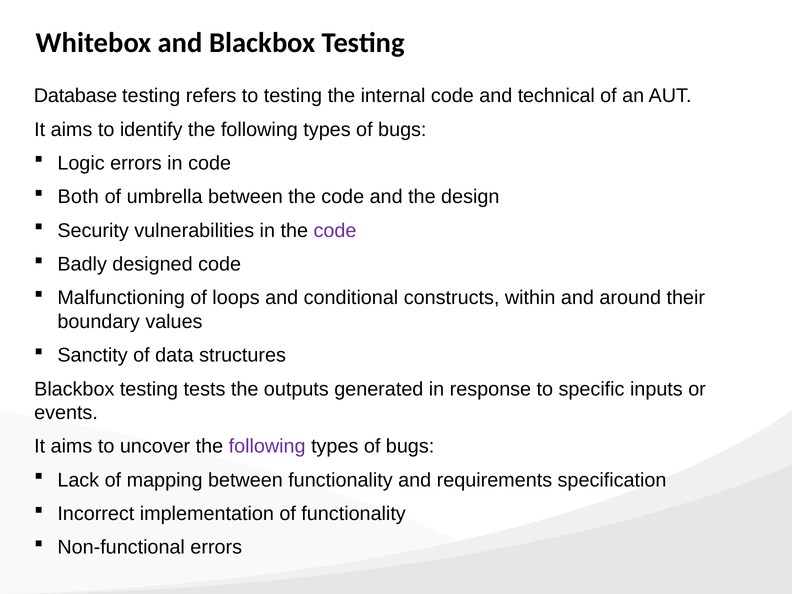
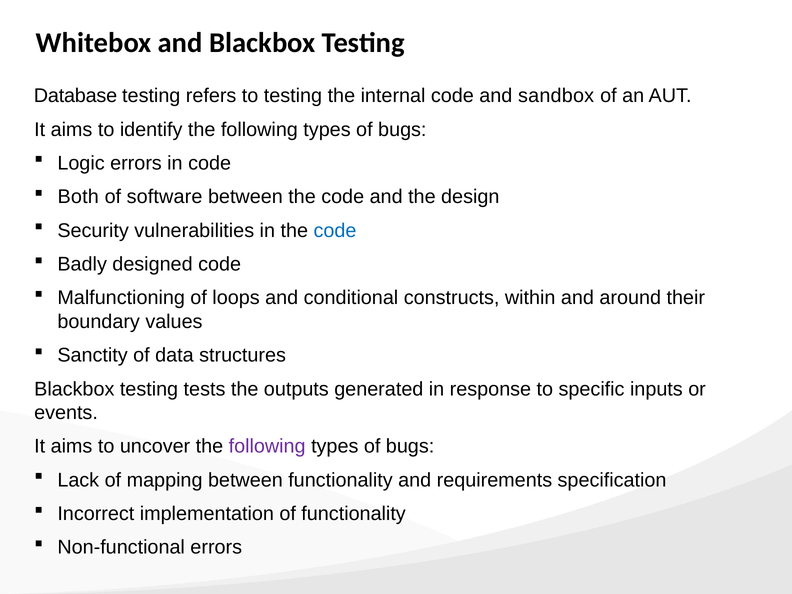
technical: technical -> sandbox (556, 96)
umbrella: umbrella -> software (165, 197)
code colour: purple -> blue (335, 231)
